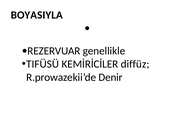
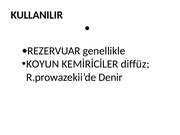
BOYASIYLA: BOYASIYLA -> KULLANILIR (37, 15)
TIFÜSÜ: TIFÜSÜ -> KOYUN (43, 64)
